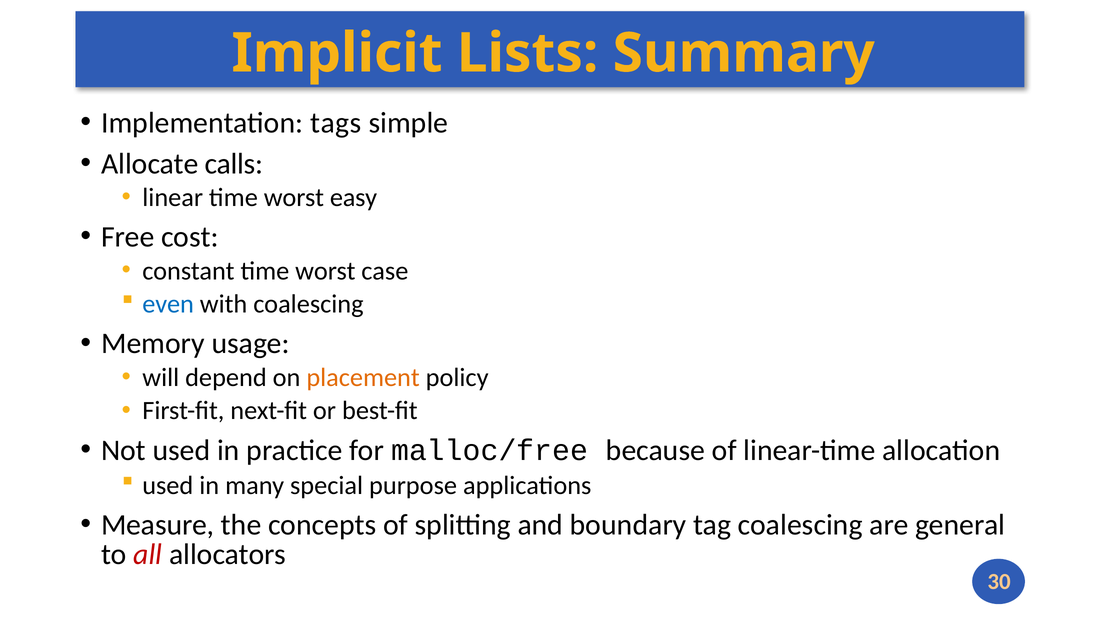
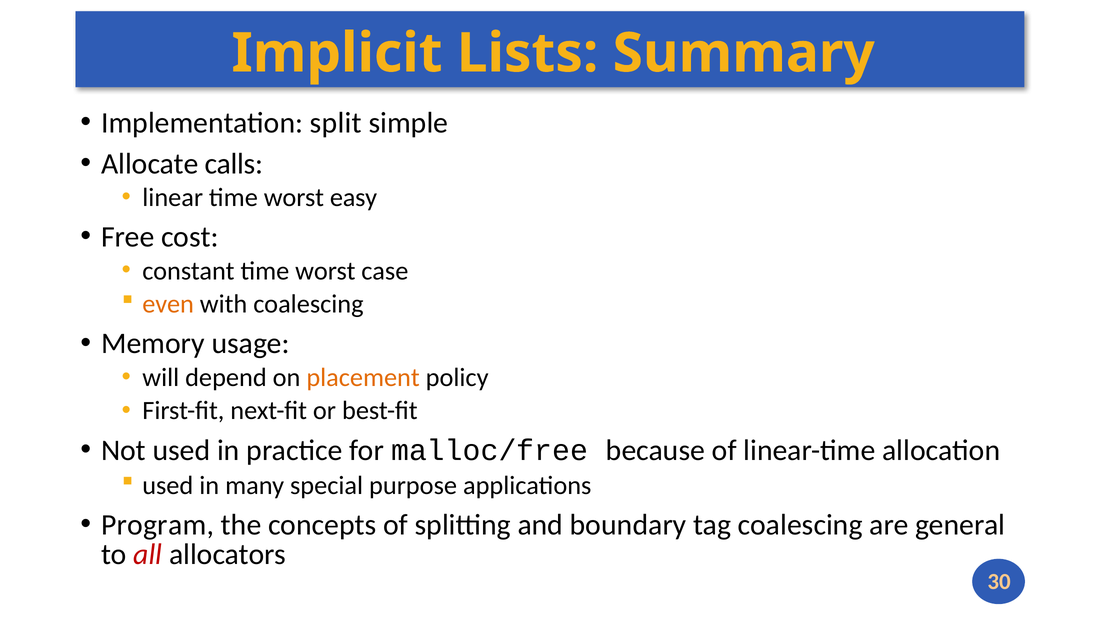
tags: tags -> split (336, 123)
even colour: blue -> orange (168, 304)
Measure: Measure -> Program (158, 525)
